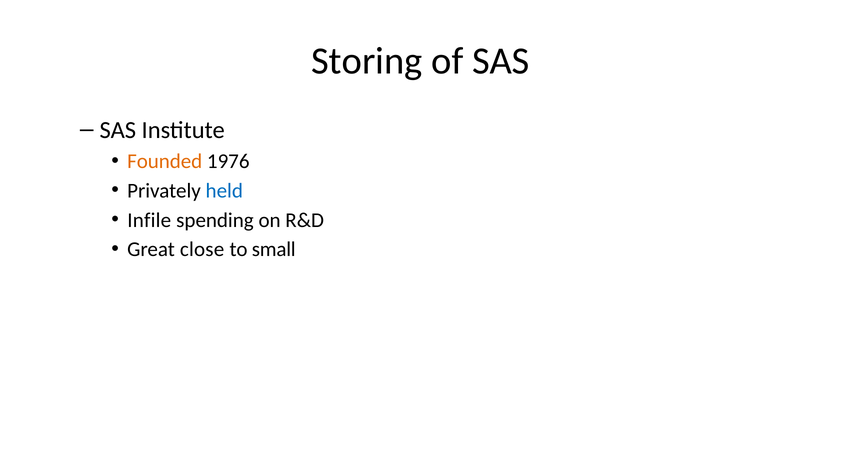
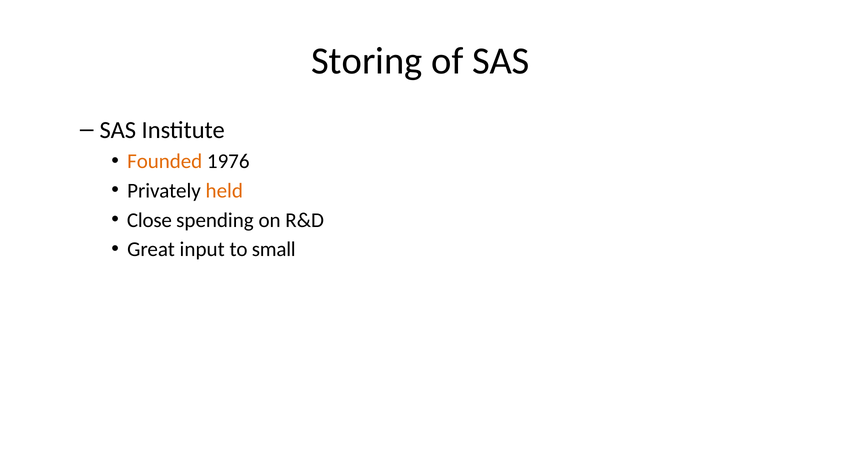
held colour: blue -> orange (224, 191)
Infile: Infile -> Close (149, 220)
close: close -> input (202, 250)
